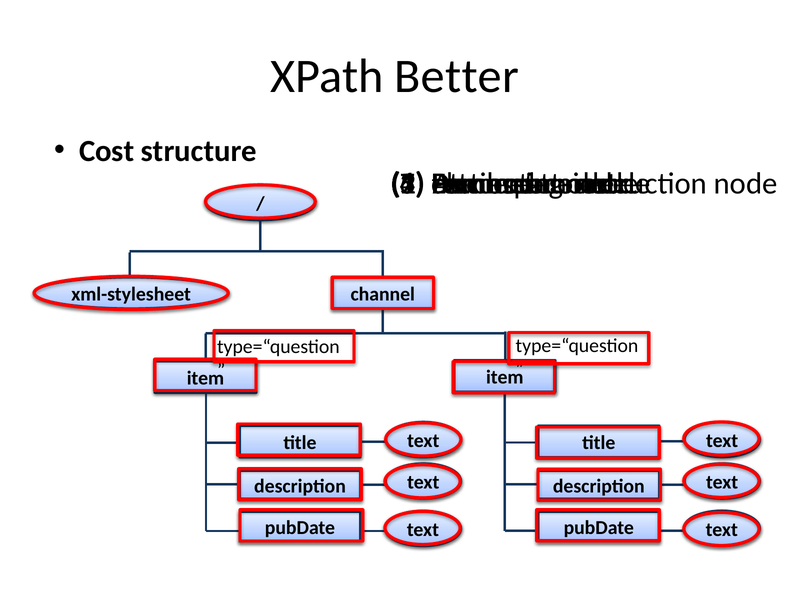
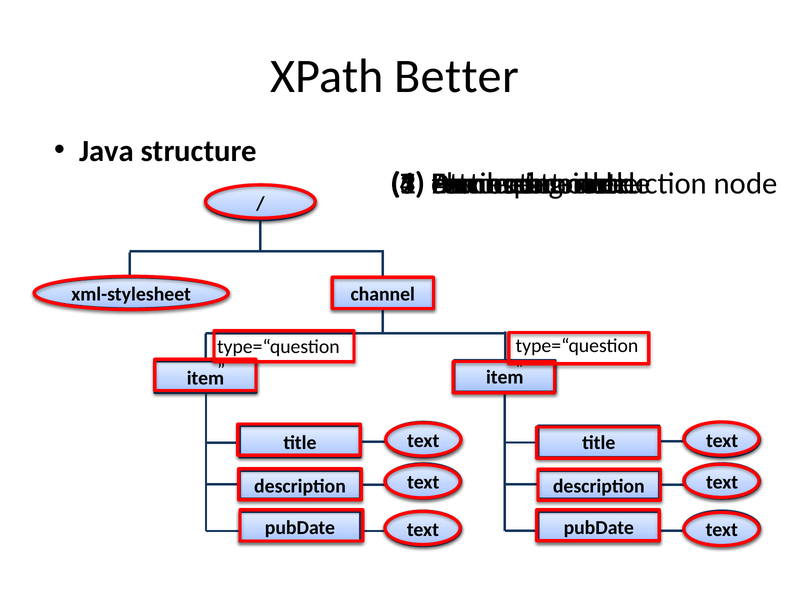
Cost: Cost -> Java (107, 151)
